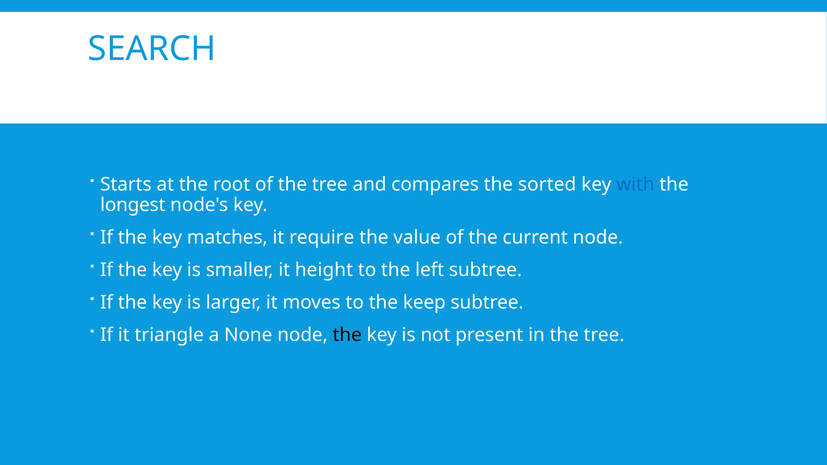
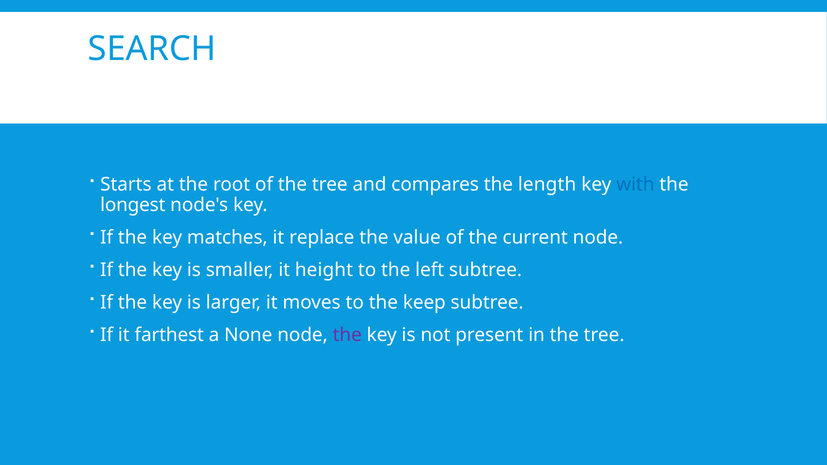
sorted: sorted -> length (547, 184)
require: require -> replace (322, 237)
triangle: triangle -> farthest (169, 335)
the colour: black -> purple (347, 335)
